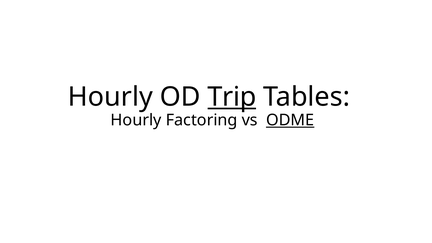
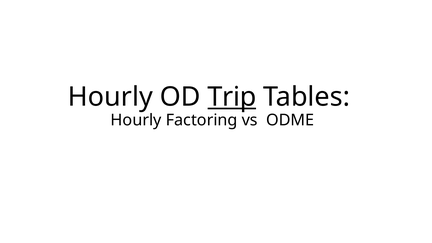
ODME underline: present -> none (290, 120)
